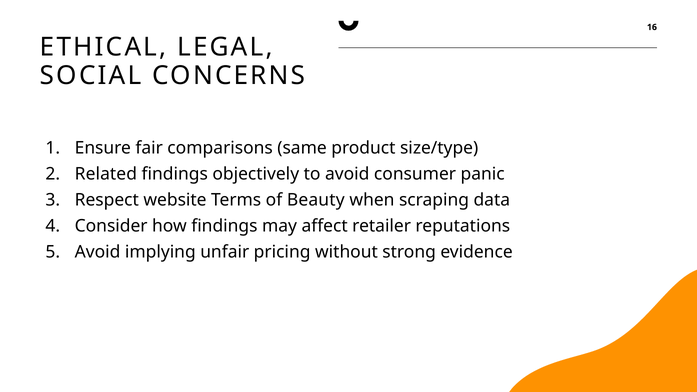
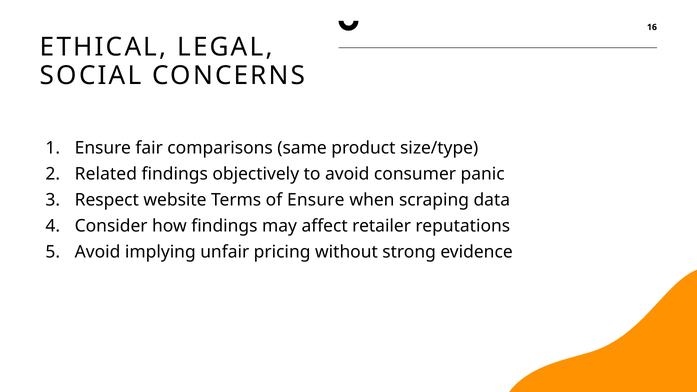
of Beauty: Beauty -> Ensure (316, 200)
